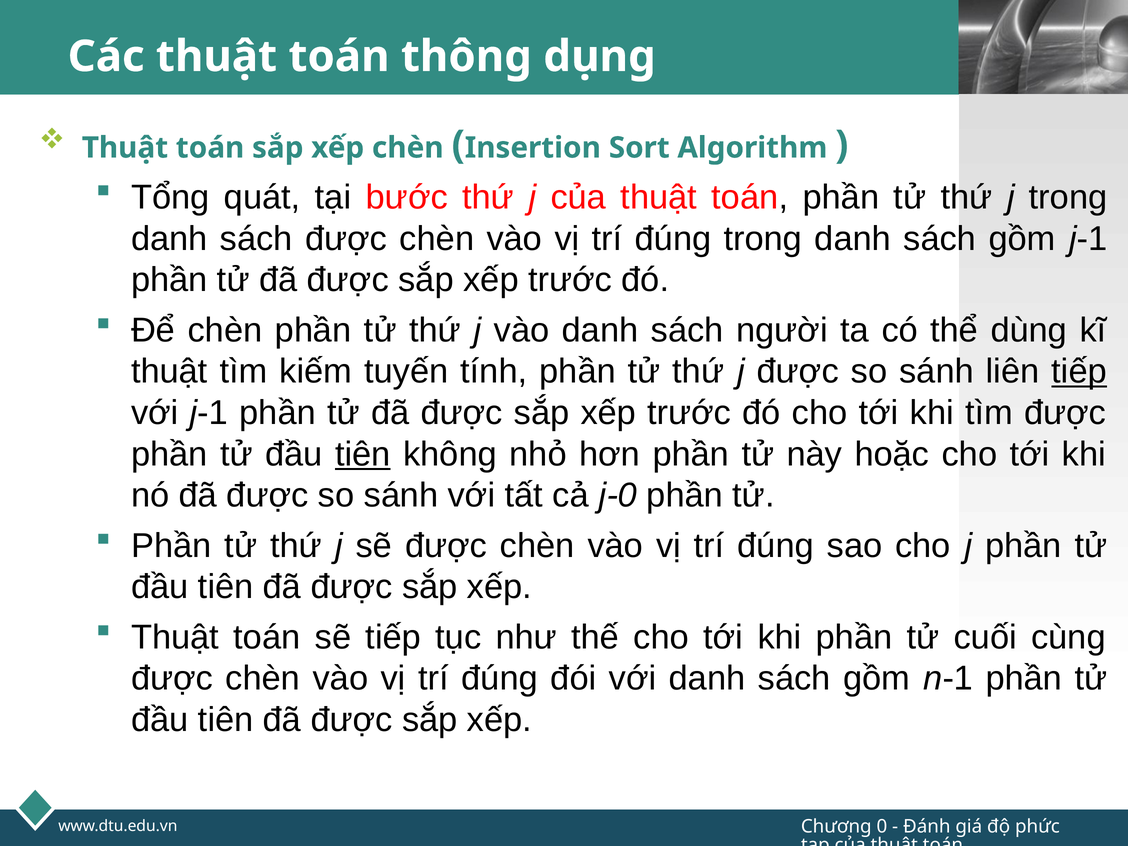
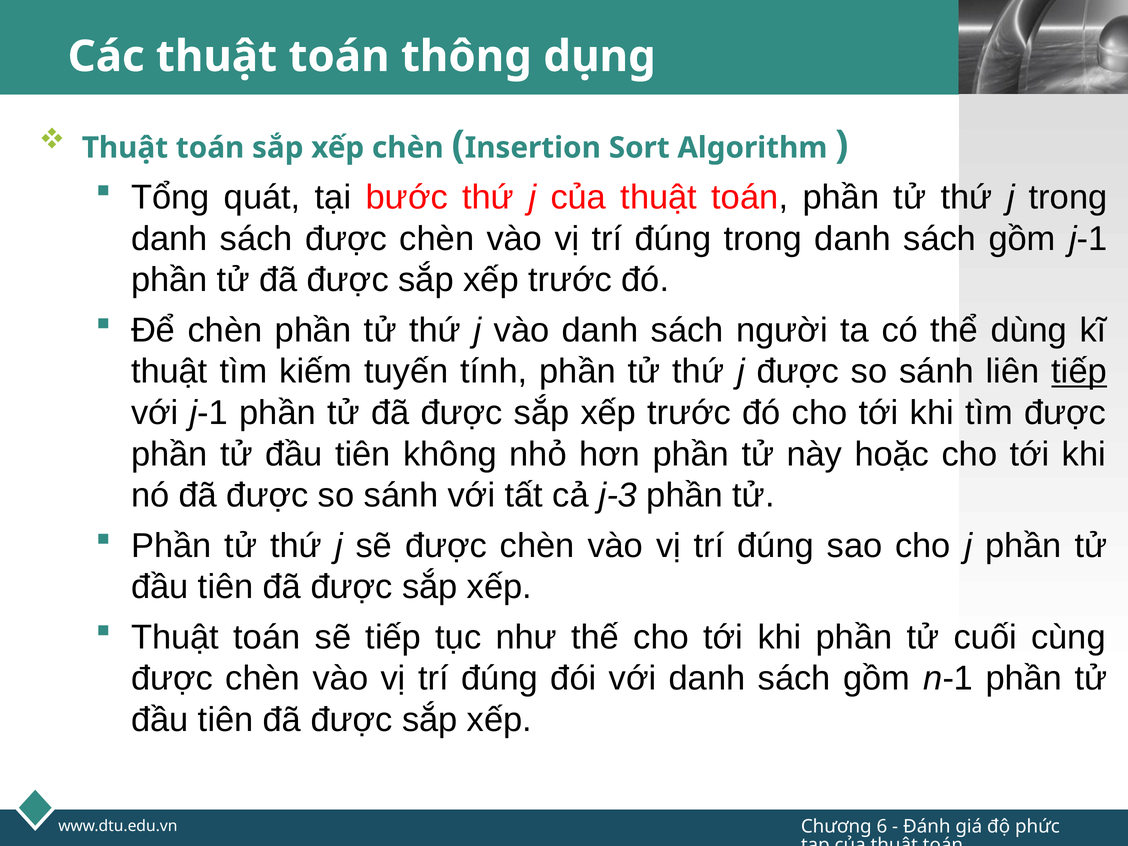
tiên underline: present -> none (363, 454)
j-0: j-0 -> j-3 (618, 496)
0: 0 -> 6 (882, 826)
